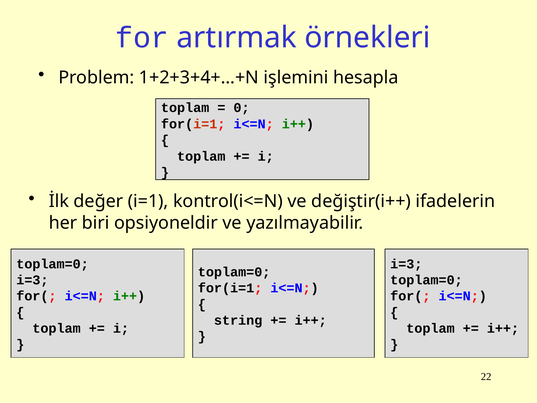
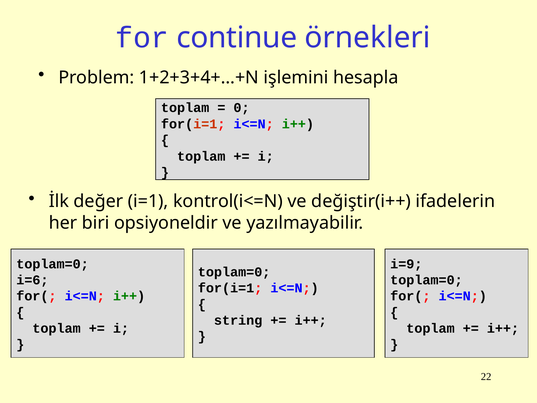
artırmak: artırmak -> continue (237, 38)
i=3: i=3 -> i=9 (406, 264)
i=3: i=3 -> i=6 (32, 280)
